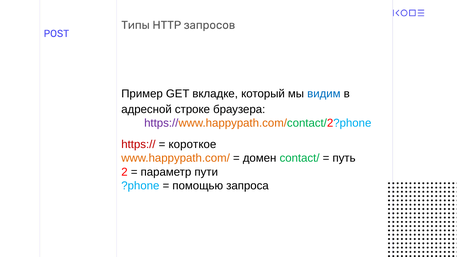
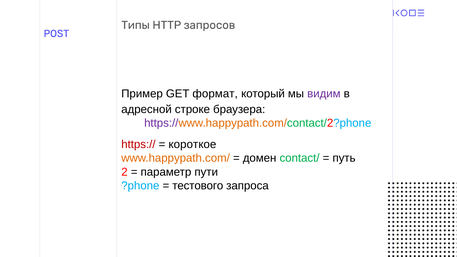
вкладке: вкладке -> формат (215, 94)
видим colour: blue -> purple (324, 94)
помощью: помощью -> тестового (198, 186)
